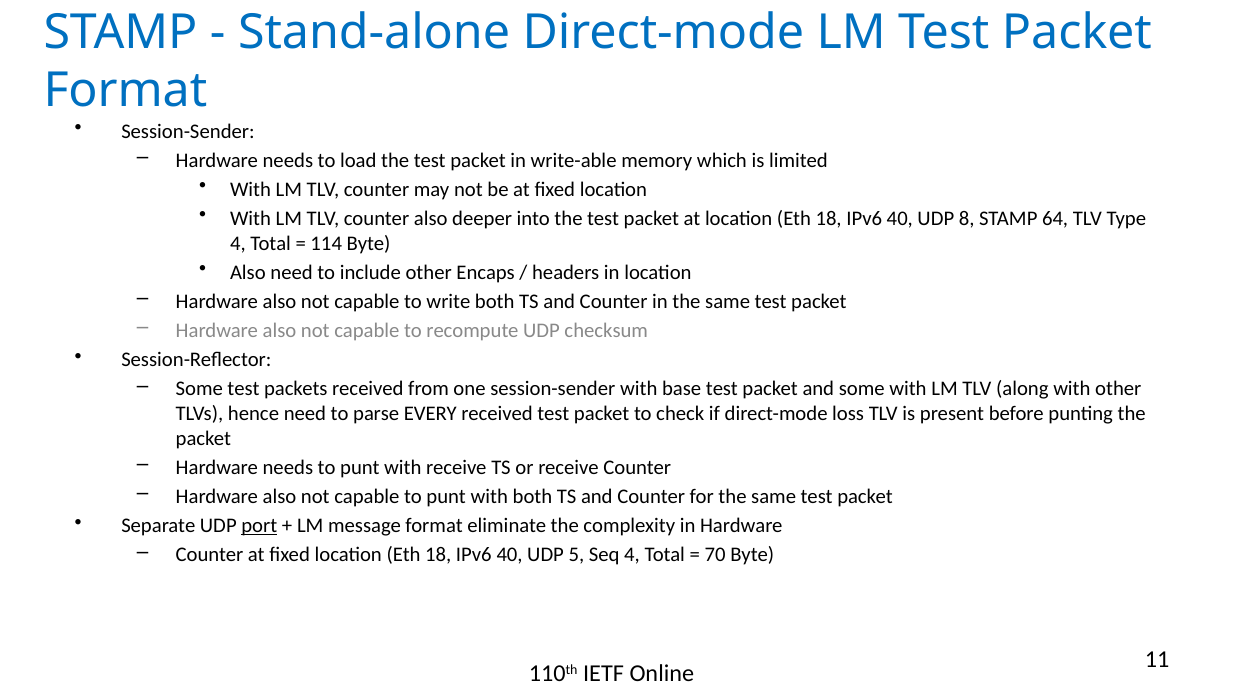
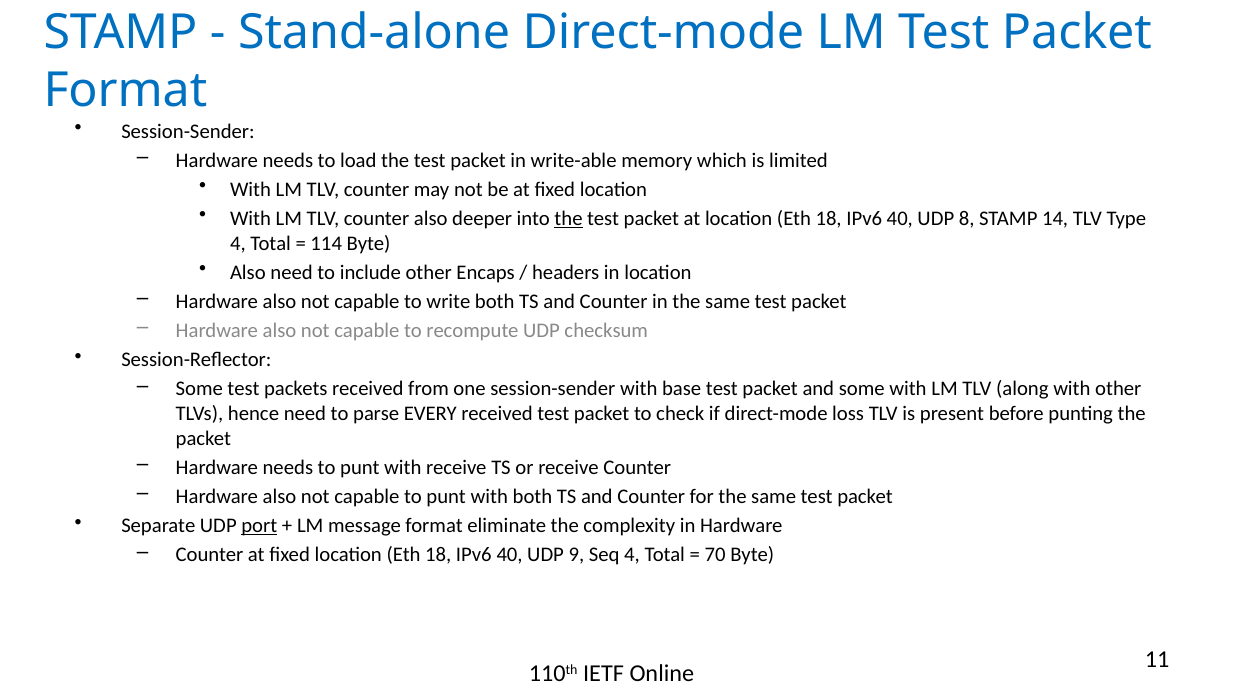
the underline: none -> present (569, 218)
64: 64 -> 14 (1055, 218)
5: 5 -> 9 (576, 554)
